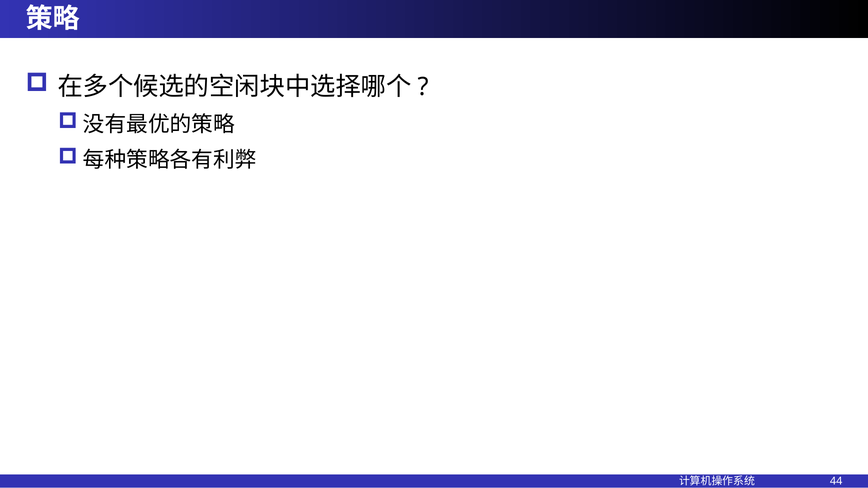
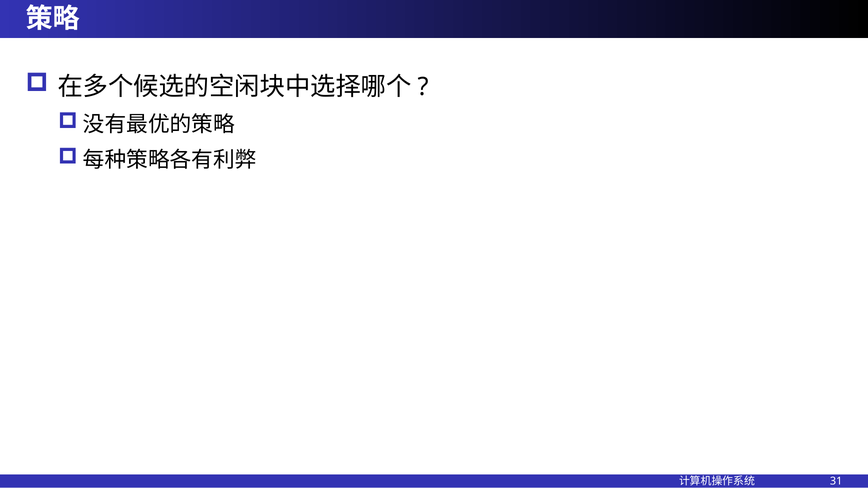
44: 44 -> 31 (836, 481)
